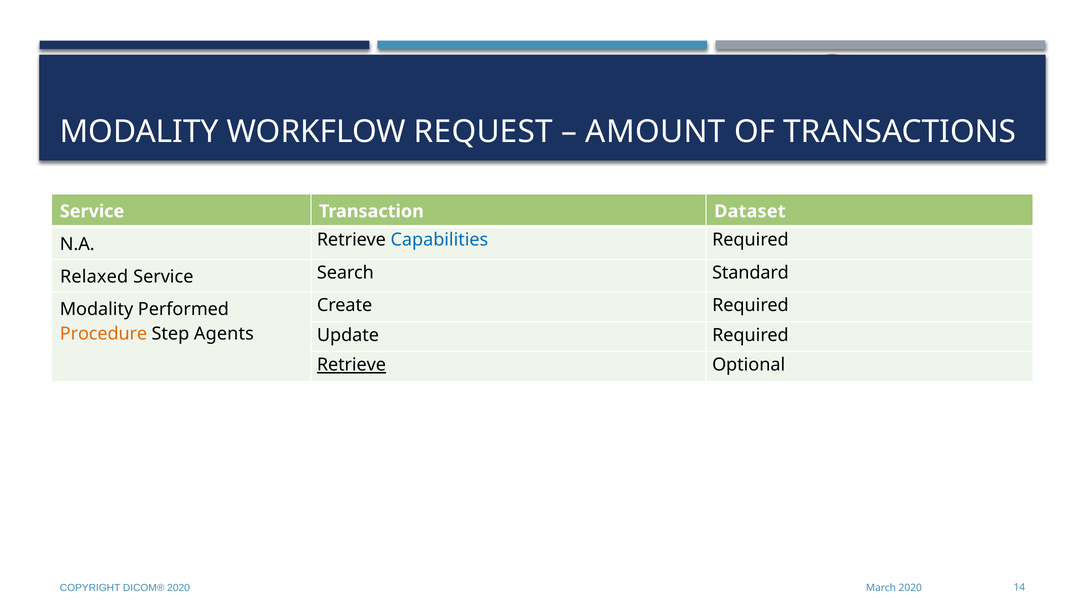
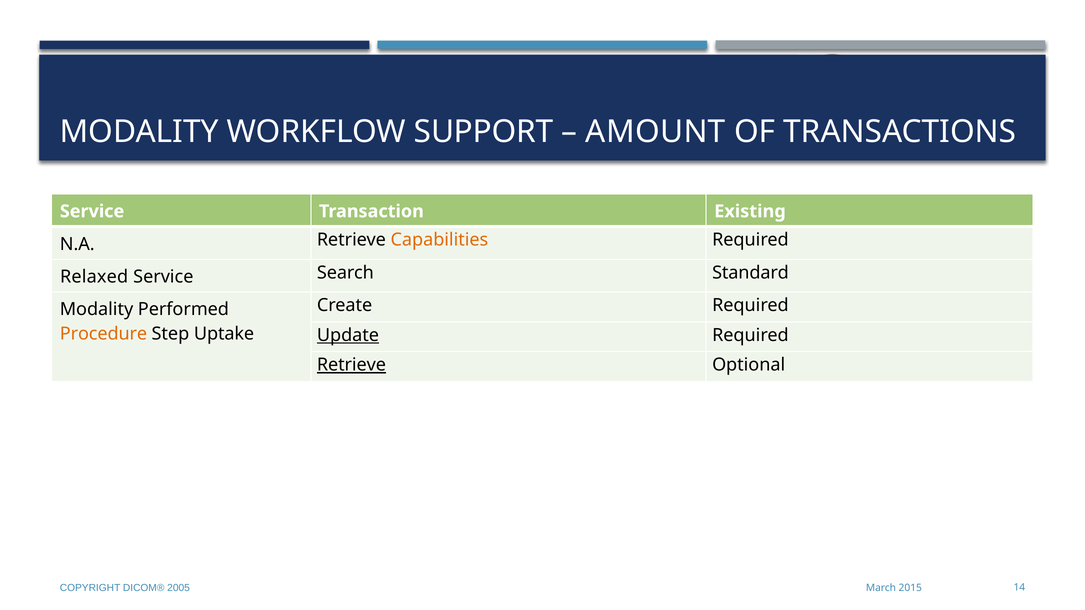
REQUEST: REQUEST -> SUPPORT (484, 132)
Dataset: Dataset -> Existing (750, 211)
Capabilities colour: blue -> orange (439, 240)
Agents: Agents -> Uptake (224, 334)
Update underline: none -> present (348, 335)
DICOM® 2020: 2020 -> 2005 (179, 588)
March 2020: 2020 -> 2015 (910, 588)
